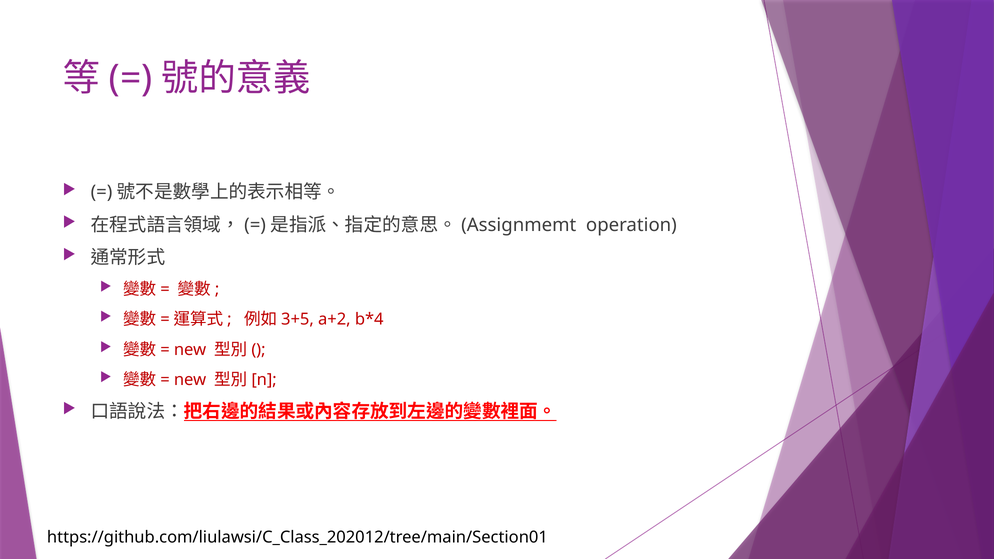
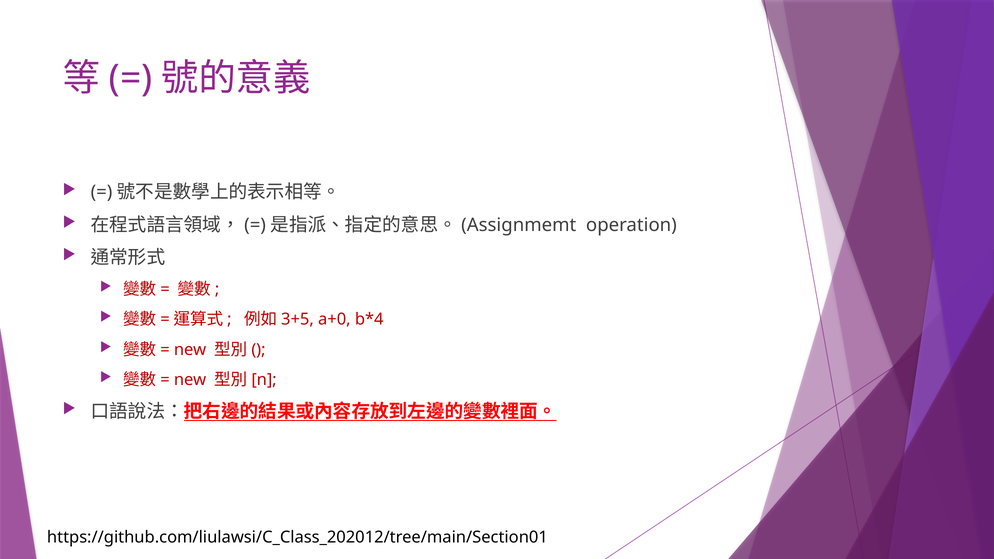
a+2: a+2 -> a+0 (334, 319)
